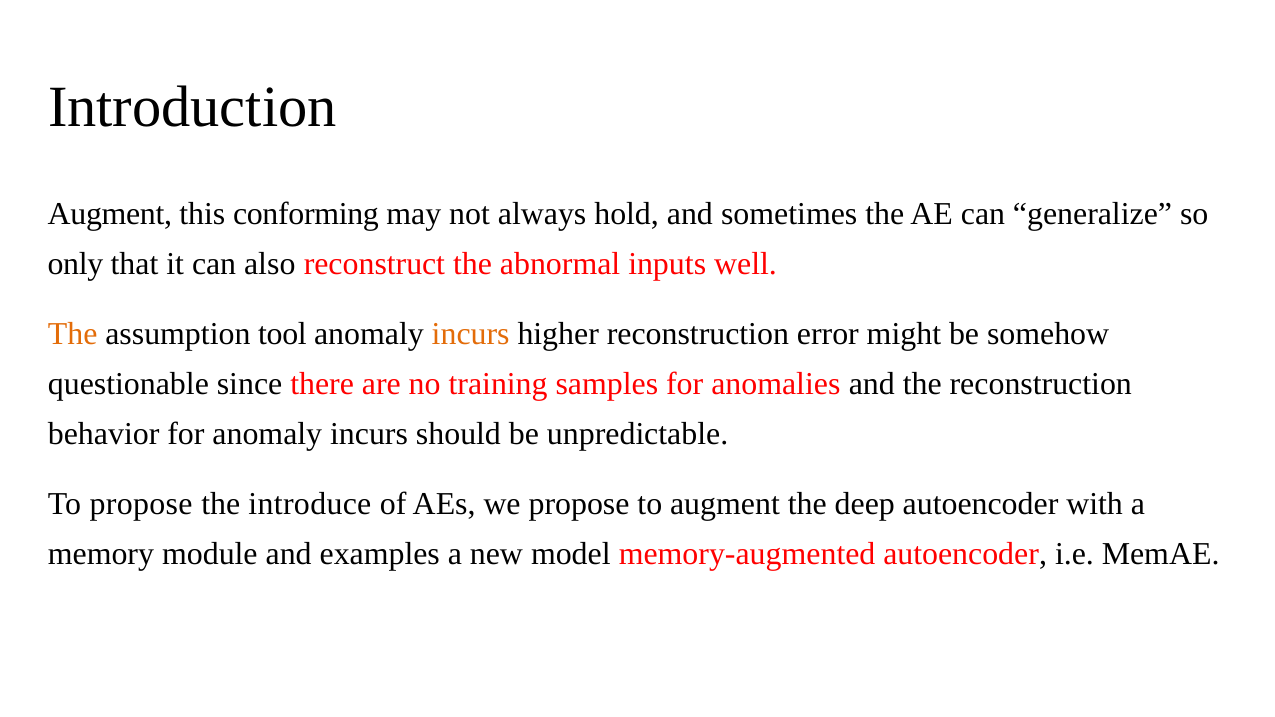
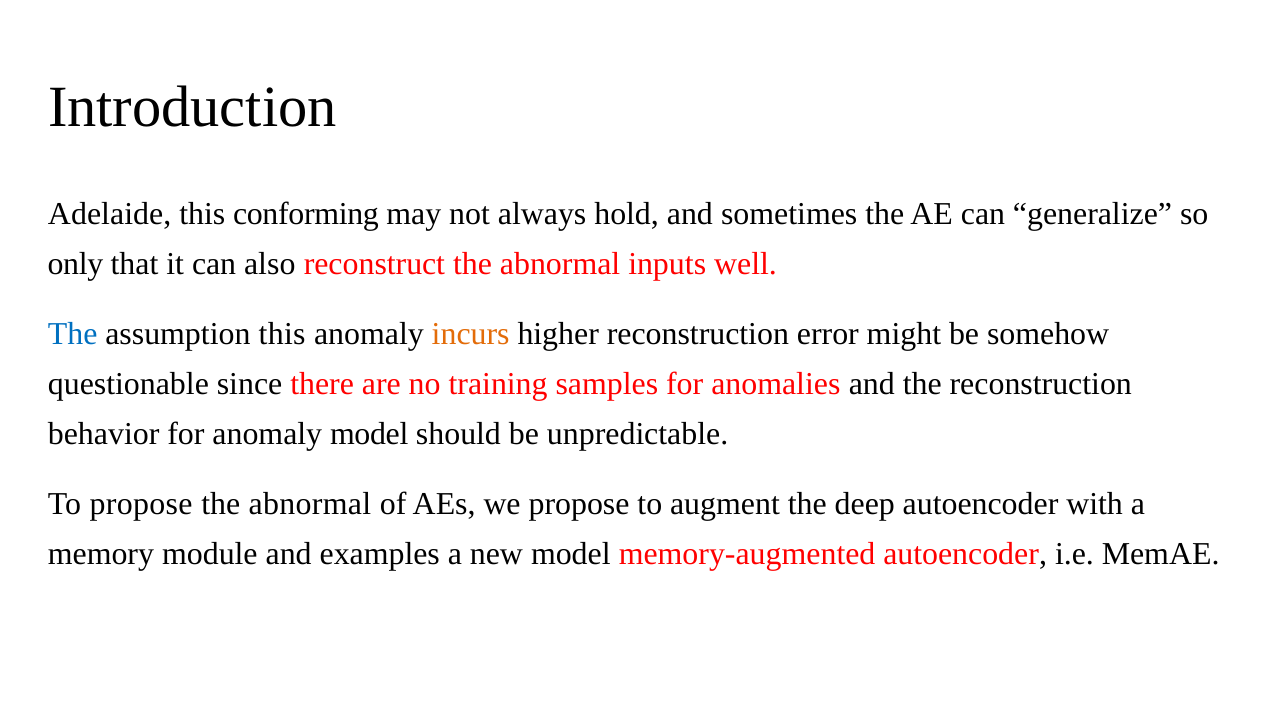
Augment: Augment -> Adelaide (110, 214)
The colour: orange -> blue (73, 334)
assumption tool: tool -> this (282, 334)
for anomaly incurs: incurs -> model (369, 434)
introduce: introduce -> abnormal (310, 504)
